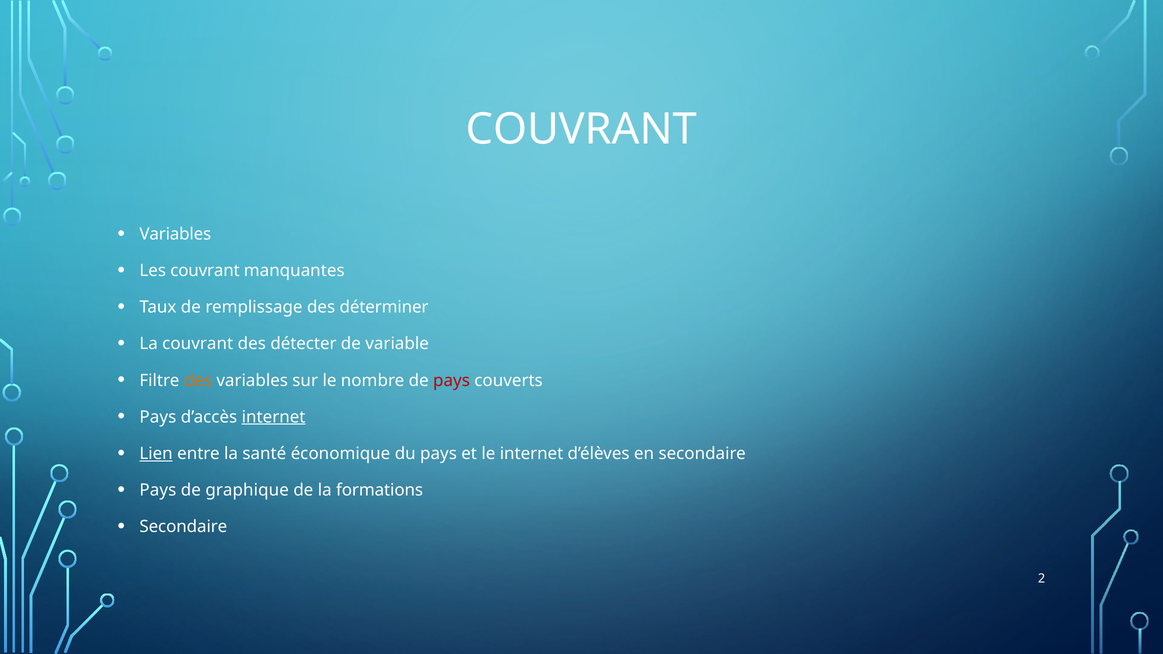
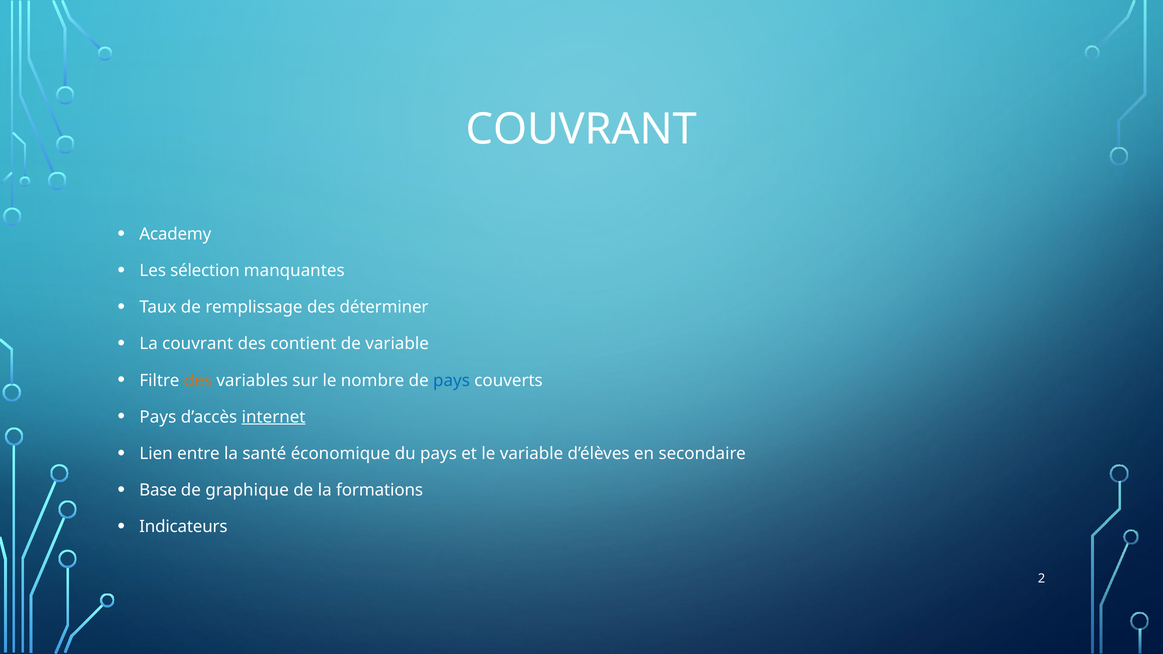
Variables: Variables -> Academy (175, 234)
Les couvrant: couvrant -> sélection (205, 271)
détecter: détecter -> contient (303, 344)
pays colour: red -> blue (452, 381)
Lien underline: present -> none (156, 454)
le internet: internet -> variable (531, 454)
Pays: Pays -> Base (158, 490)
Secondaire: Secondaire -> Indicateurs (183, 527)
